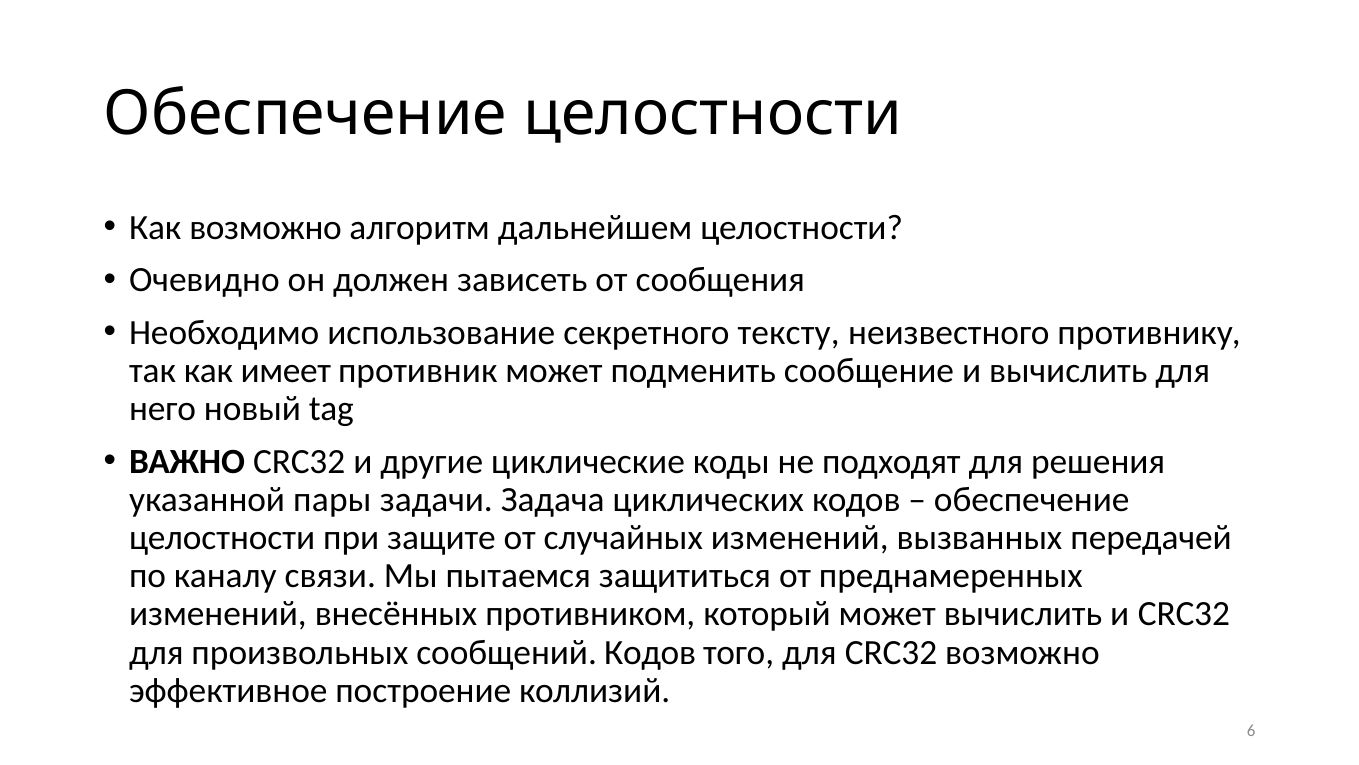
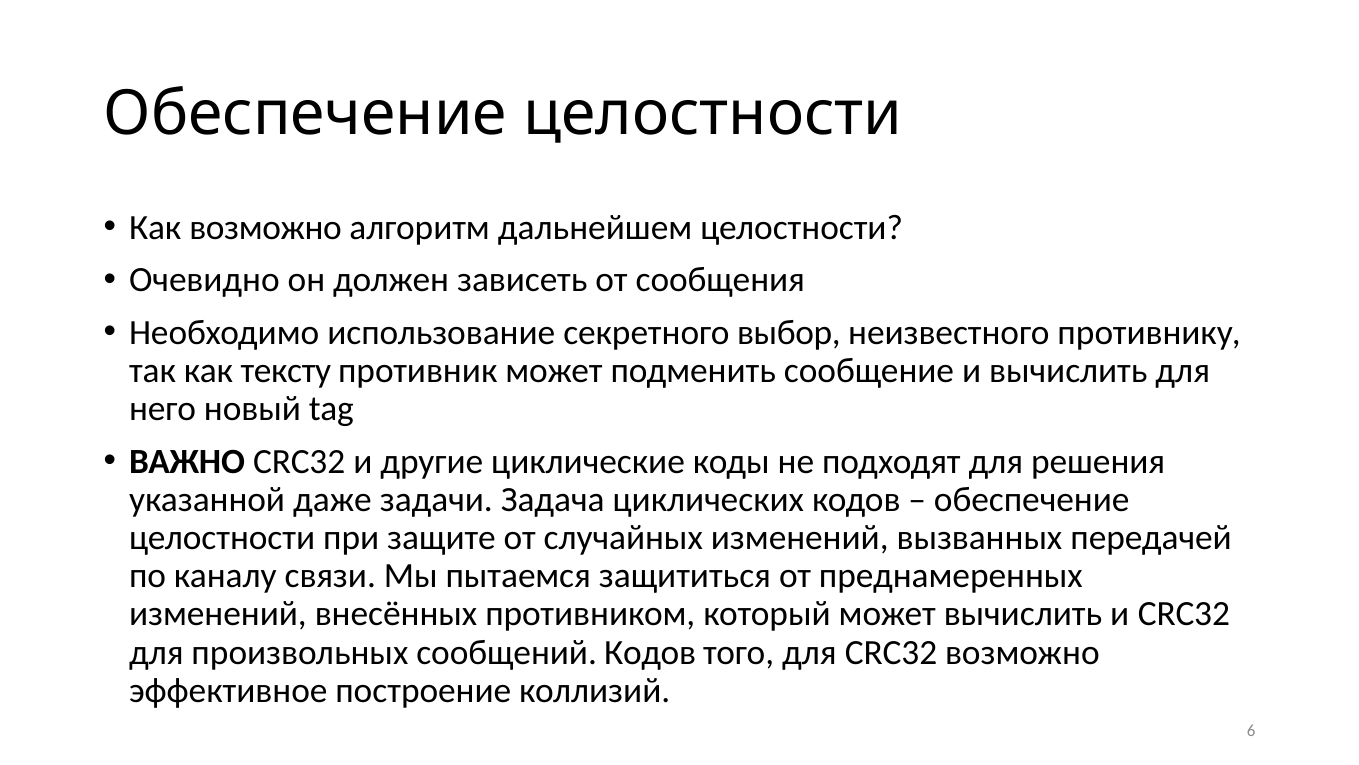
тексту: тексту -> выбор (789, 332)
имеет: имеет -> тексту (286, 370)
пары: пары -> даже (332, 499)
